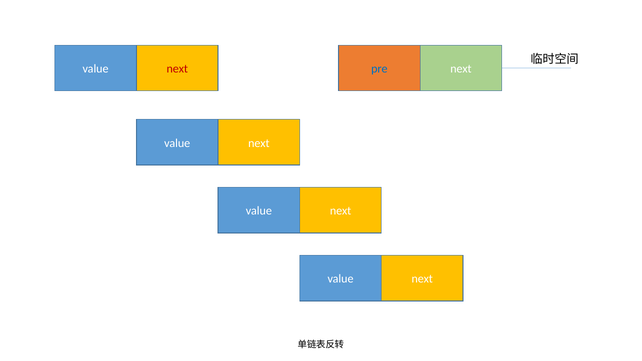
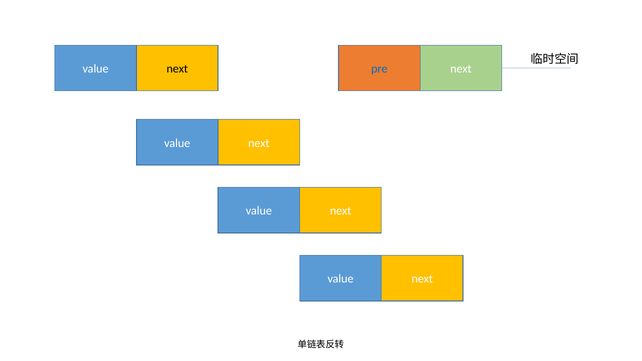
next colour: red -> black (177, 69)
